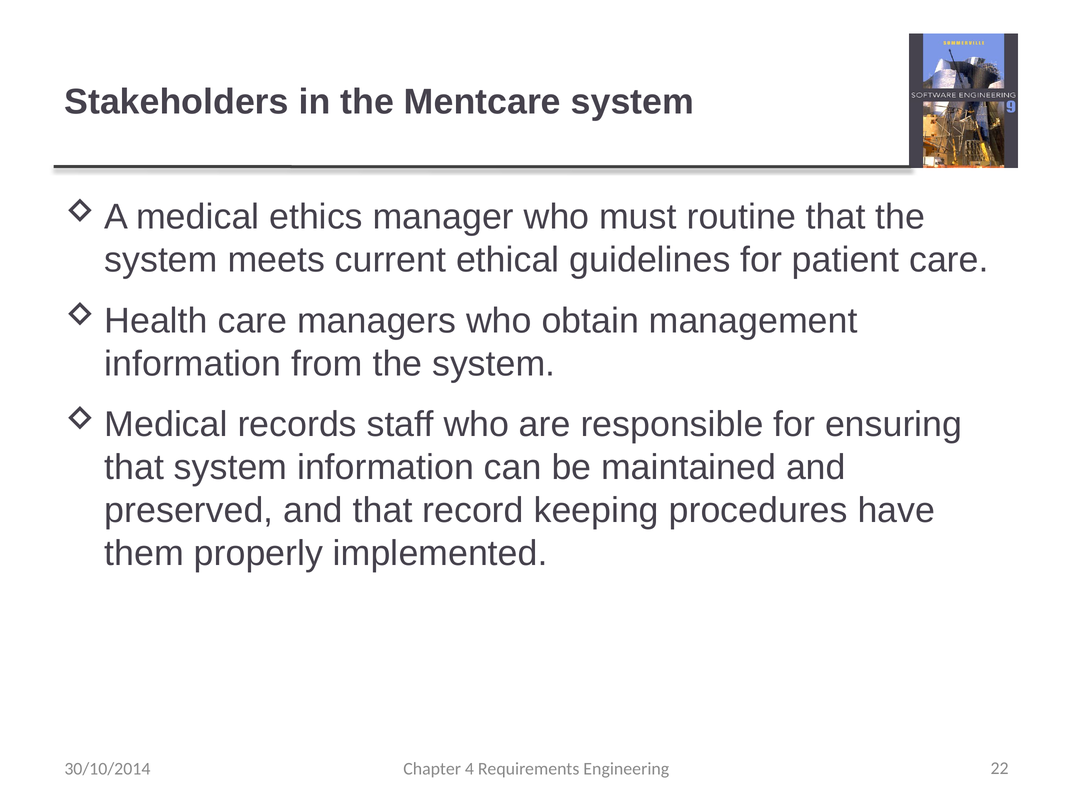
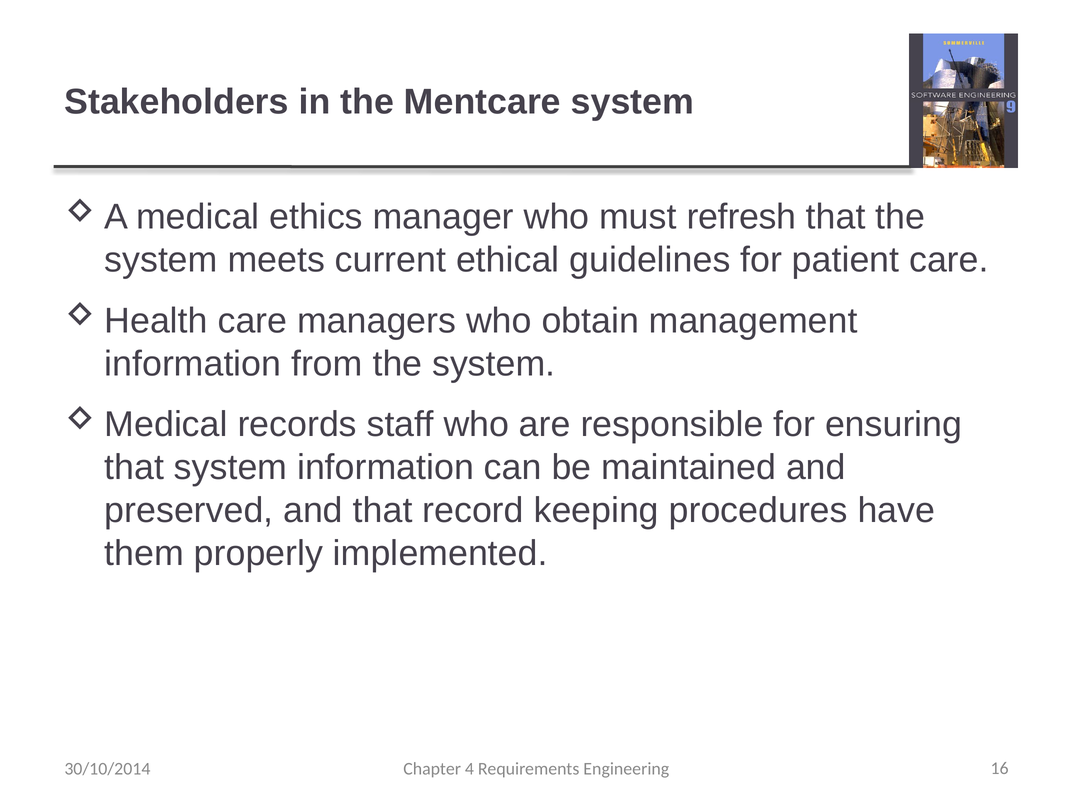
routine: routine -> refresh (741, 217)
22: 22 -> 16 (1000, 768)
